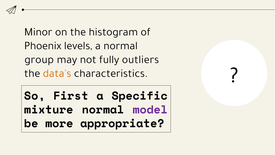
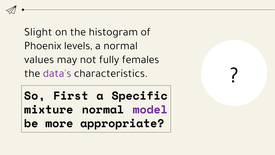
Minor: Minor -> Slight (38, 32)
group: group -> values (39, 59)
outliers: outliers -> females (141, 59)
data's colour: orange -> purple (57, 73)
